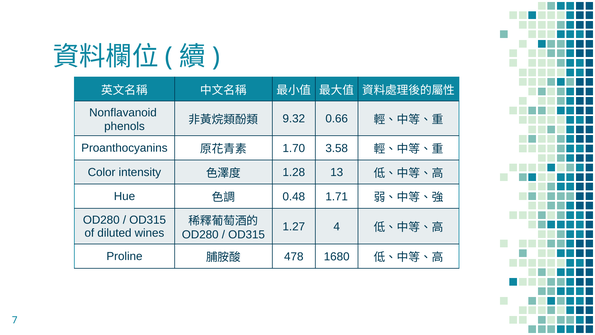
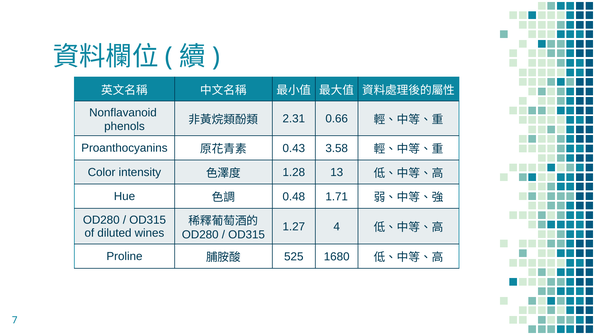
9.32: 9.32 -> 2.31 (294, 119)
1.70: 1.70 -> 0.43 (294, 148)
478: 478 -> 525 (294, 256)
